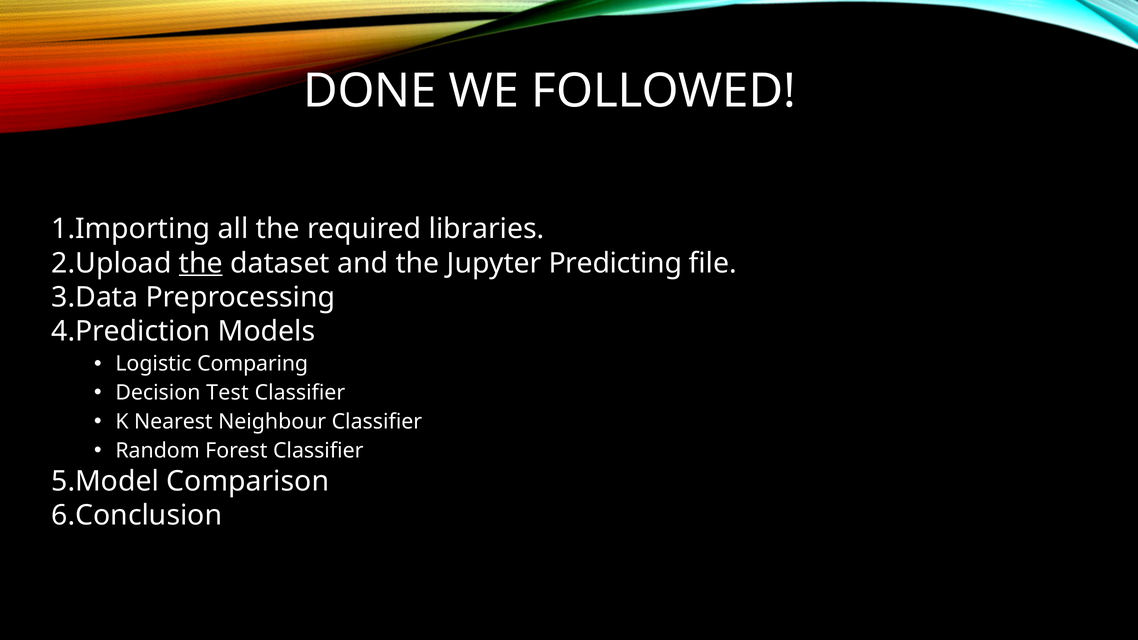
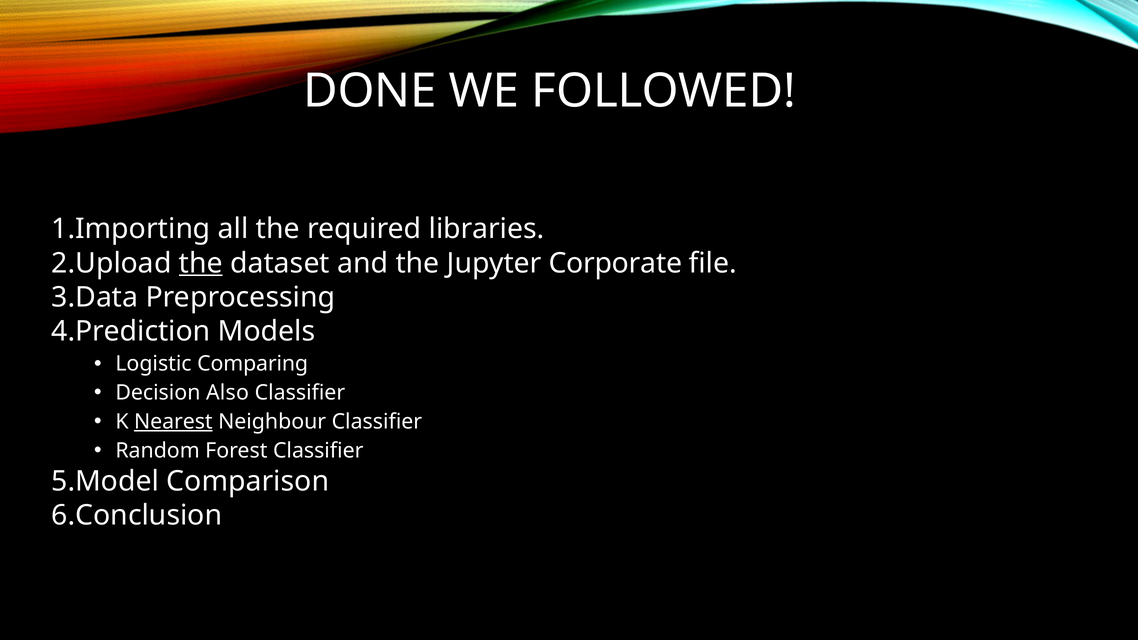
Predicting: Predicting -> Corporate (615, 263)
Test: Test -> Also (227, 393)
Nearest underline: none -> present (173, 422)
